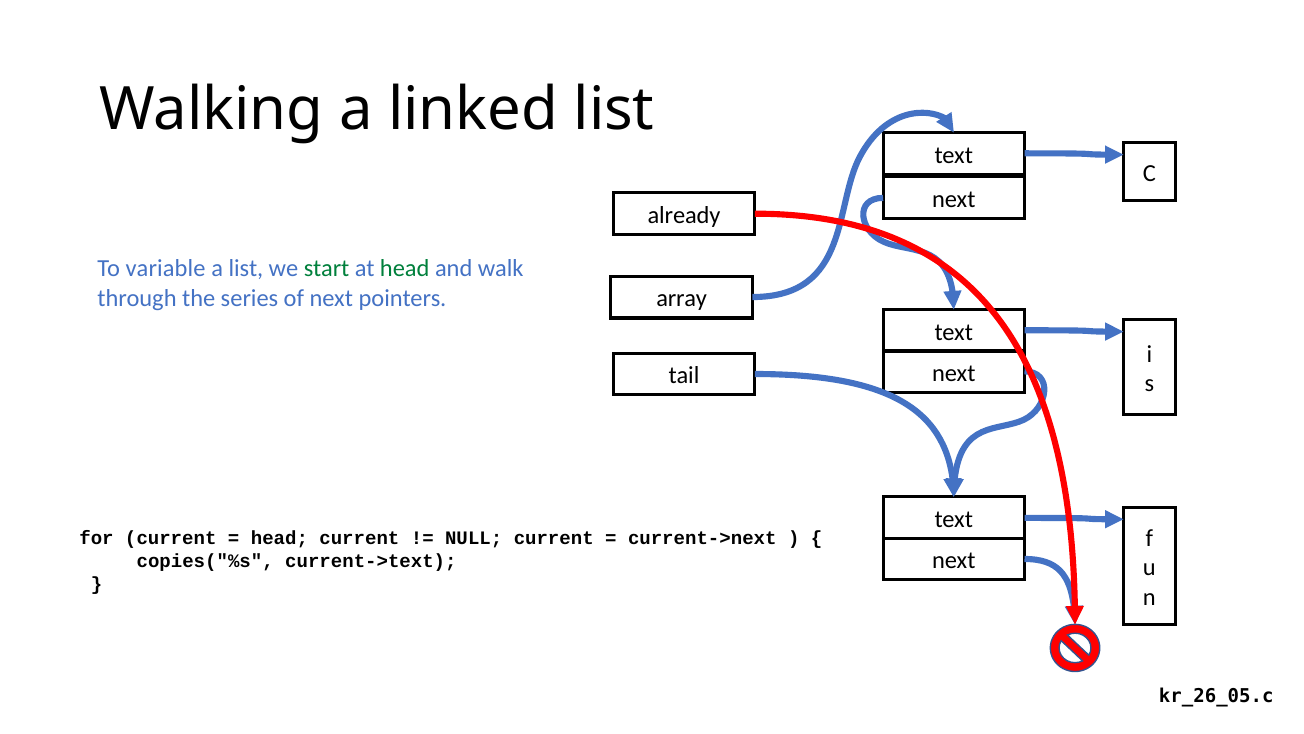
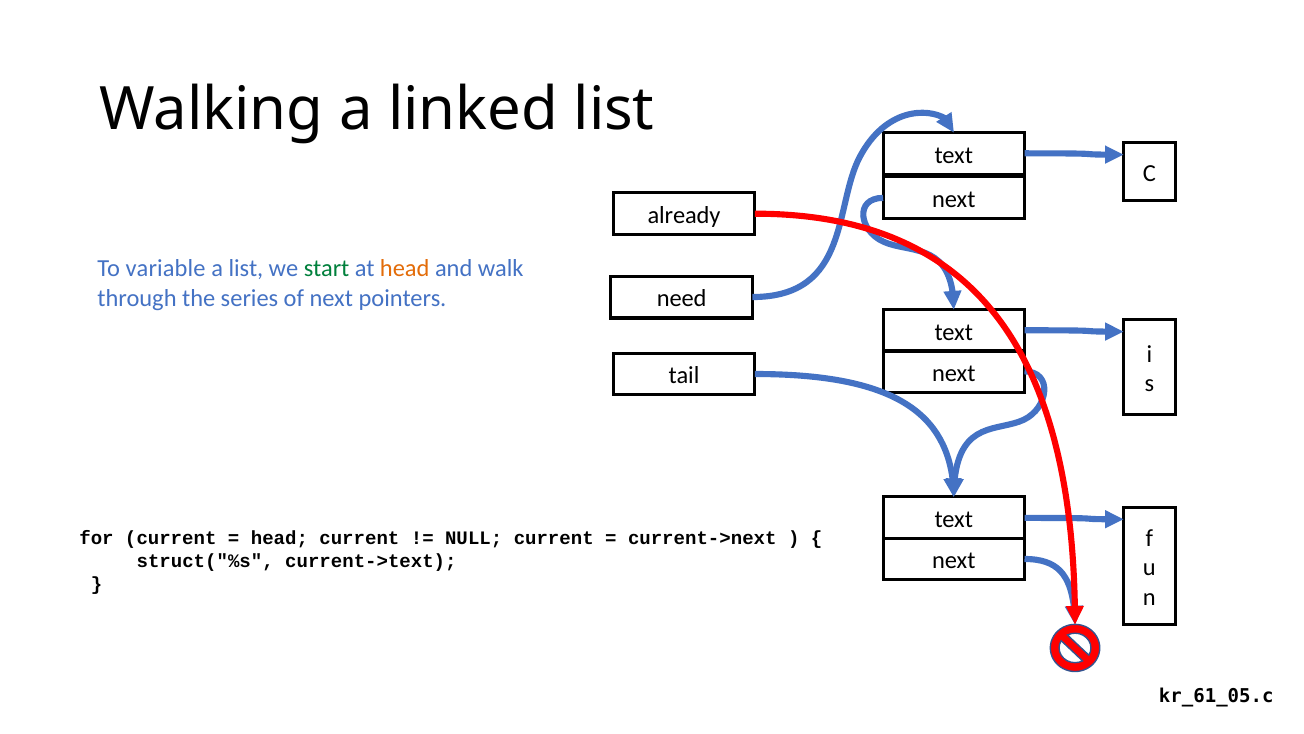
head colour: green -> orange (405, 269)
array: array -> need (682, 299)
copies("%s: copies("%s -> struct("%s (205, 561)
kr_26_05.c: kr_26_05.c -> kr_61_05.c (1216, 696)
